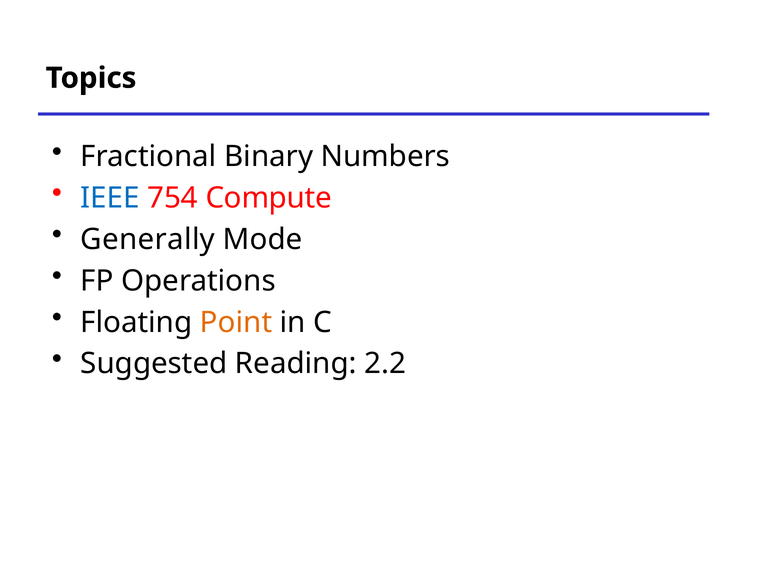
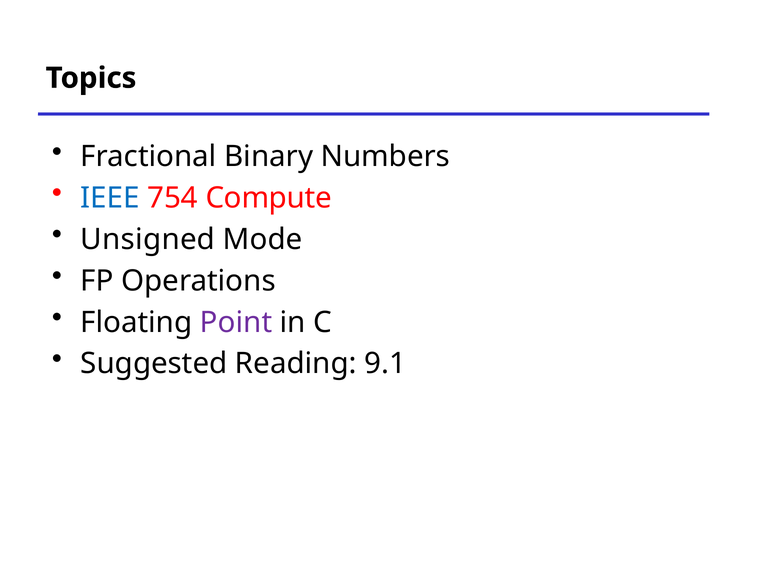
Generally: Generally -> Unsigned (148, 239)
Point colour: orange -> purple (236, 322)
2.2: 2.2 -> 9.1 (385, 364)
